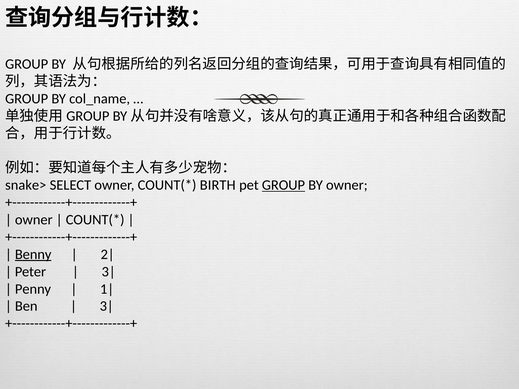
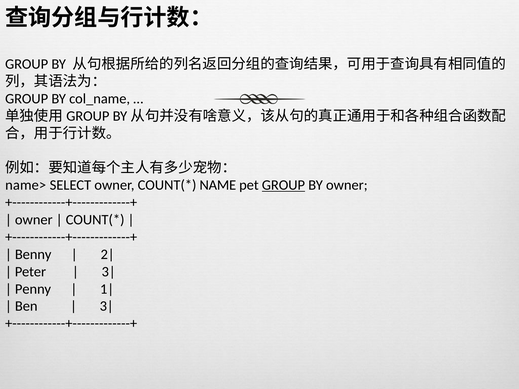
snake>: snake> -> name> (26, 185)
BIRTH: BIRTH -> NAME (218, 185)
Benny underline: present -> none (33, 254)
